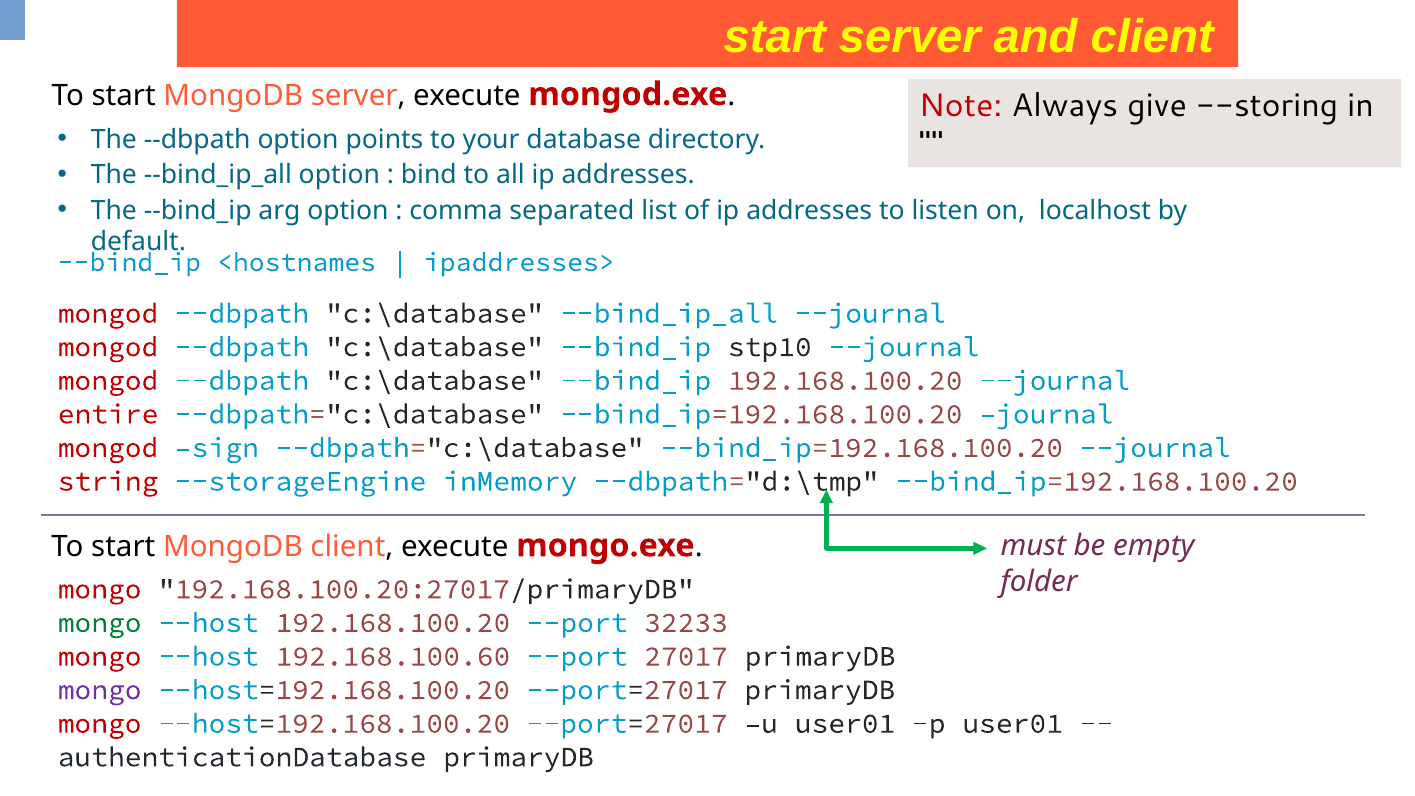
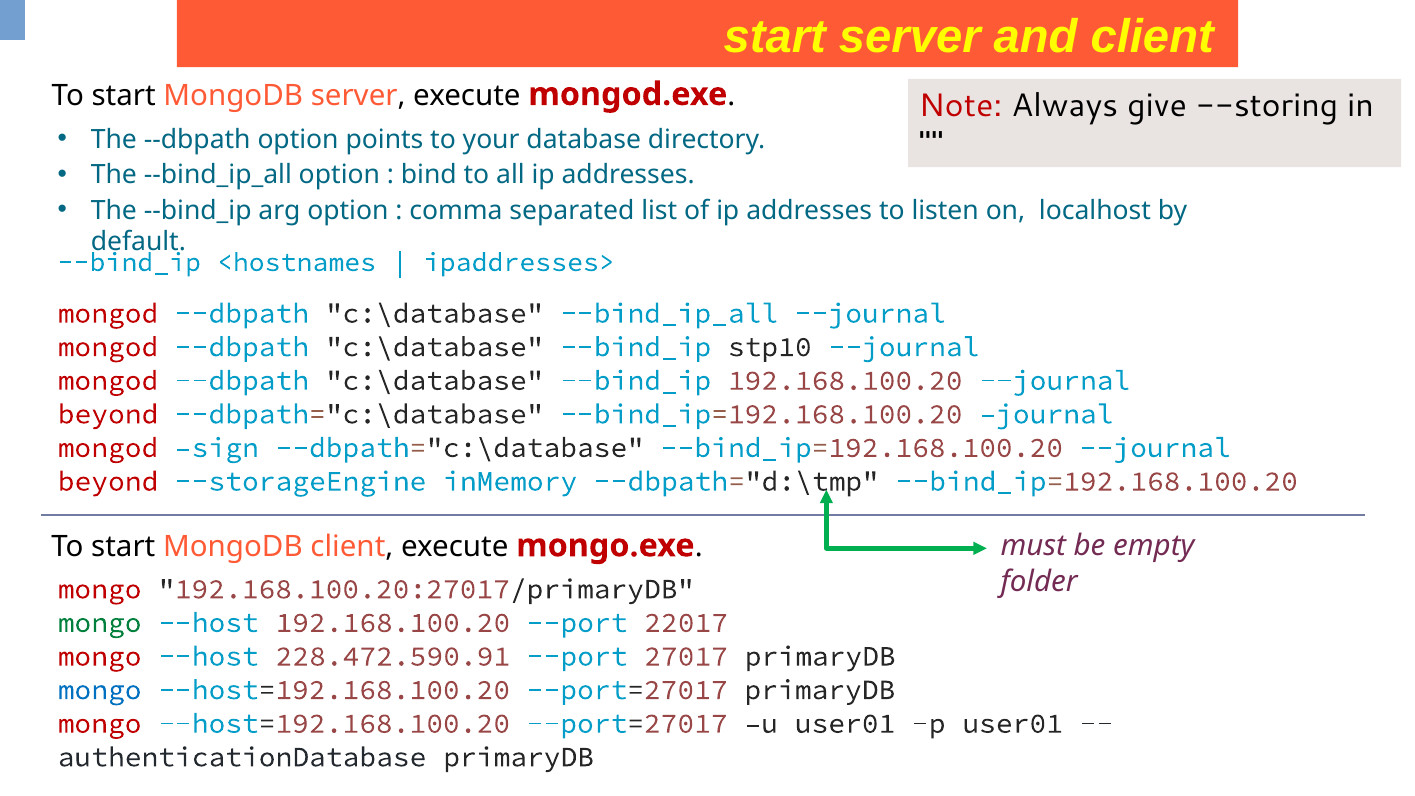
entire: entire -> beyond (108, 414)
string: string -> beyond (108, 481)
32233: 32233 -> 22017 (686, 623)
192.168.100.60: 192.168.100.60 -> 228.472.590.91 (393, 656)
mongo colour: purple -> blue (100, 690)
